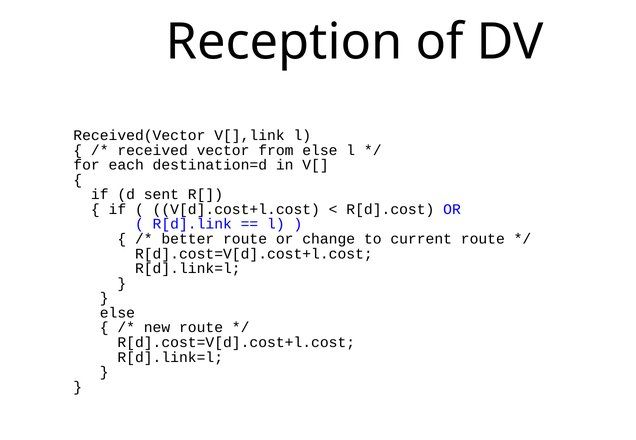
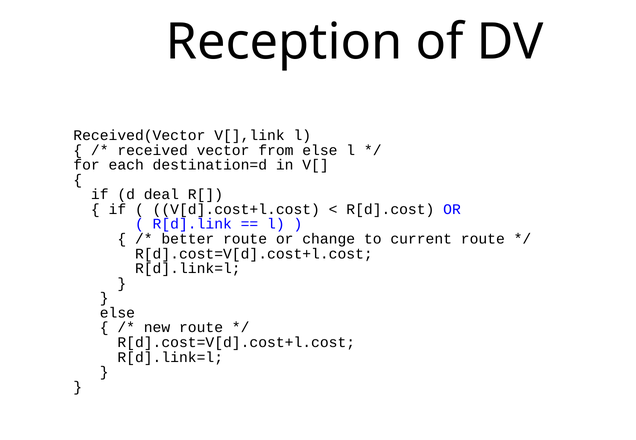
sent: sent -> deal (161, 195)
